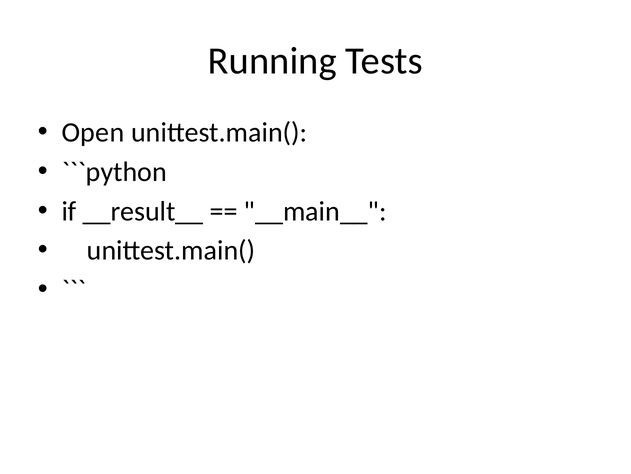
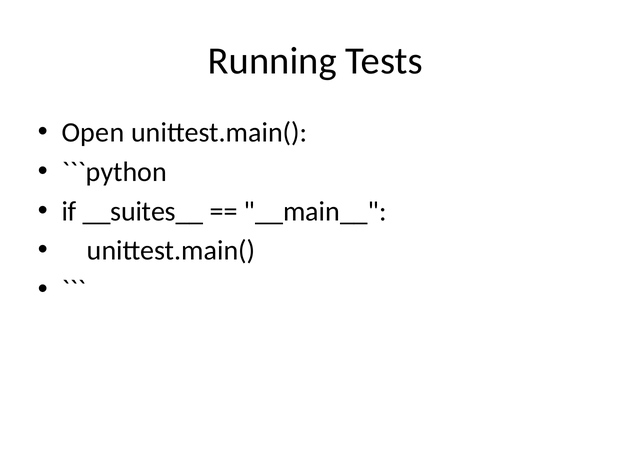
__result__: __result__ -> __suites__ (143, 211)
